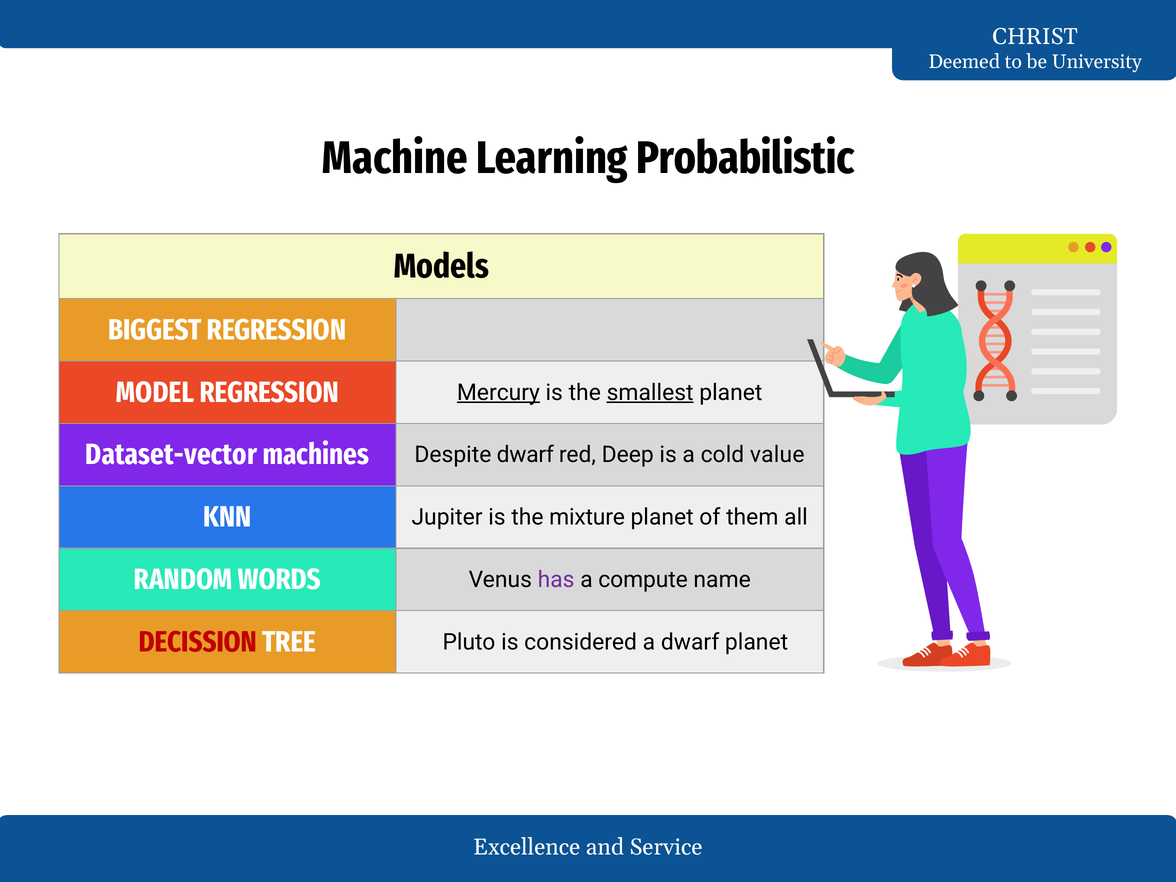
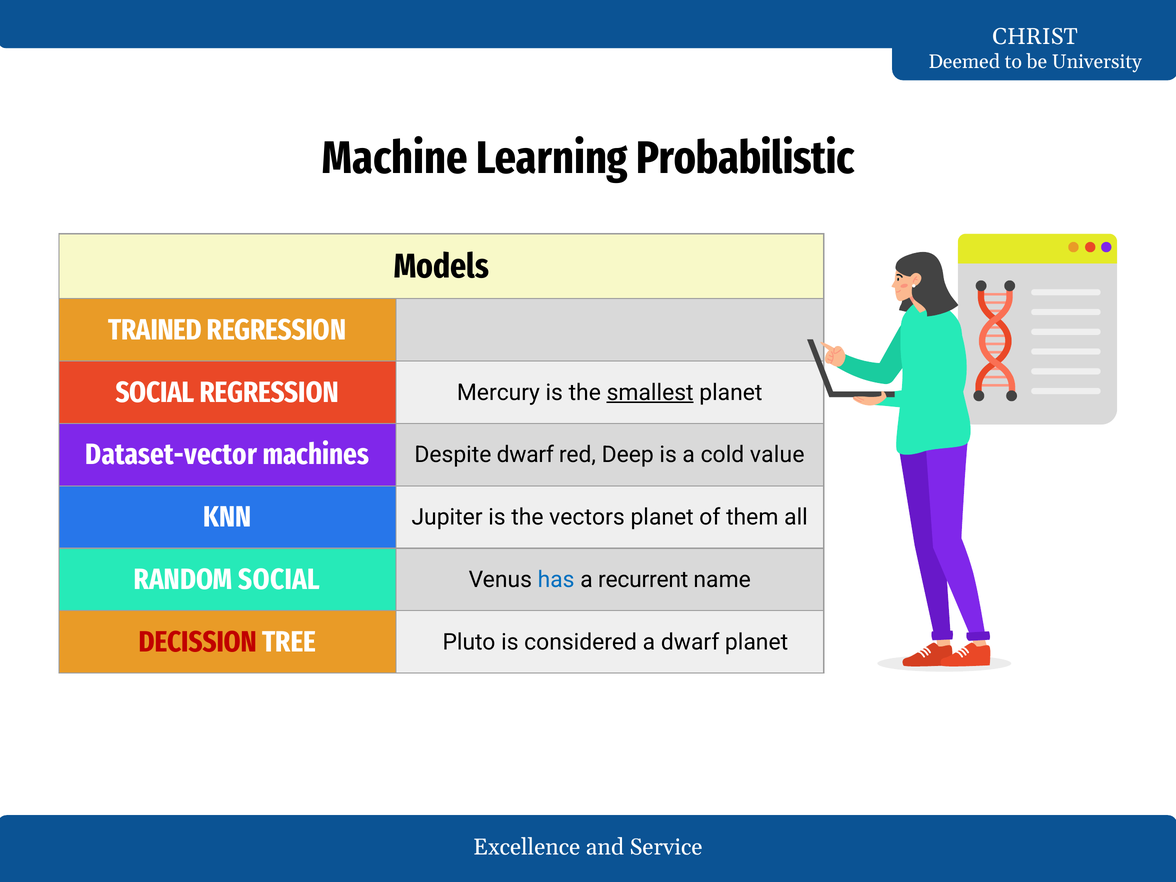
BIGGEST: BIGGEST -> TRAINED (155, 330)
MODEL: MODEL -> SOCIAL (155, 392)
Mercury underline: present -> none (498, 392)
mixture: mixture -> vectors (587, 517)
RANDOM WORDS: WORDS -> SOCIAL (279, 580)
has colour: purple -> blue (556, 580)
compute: compute -> recurrent (643, 580)
